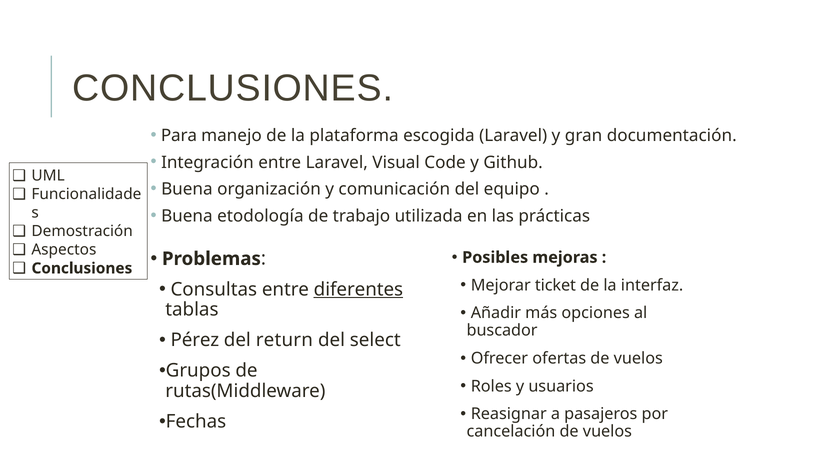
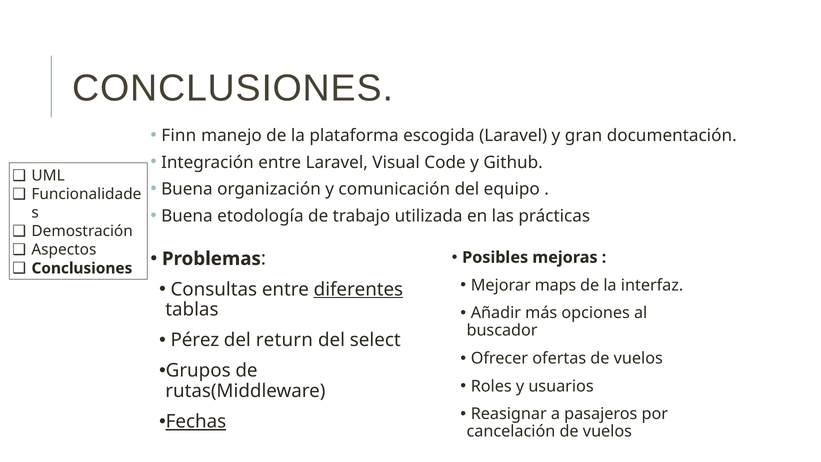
Para: Para -> Finn (179, 135)
ticket: ticket -> maps (555, 285)
Fechas underline: none -> present (196, 421)
